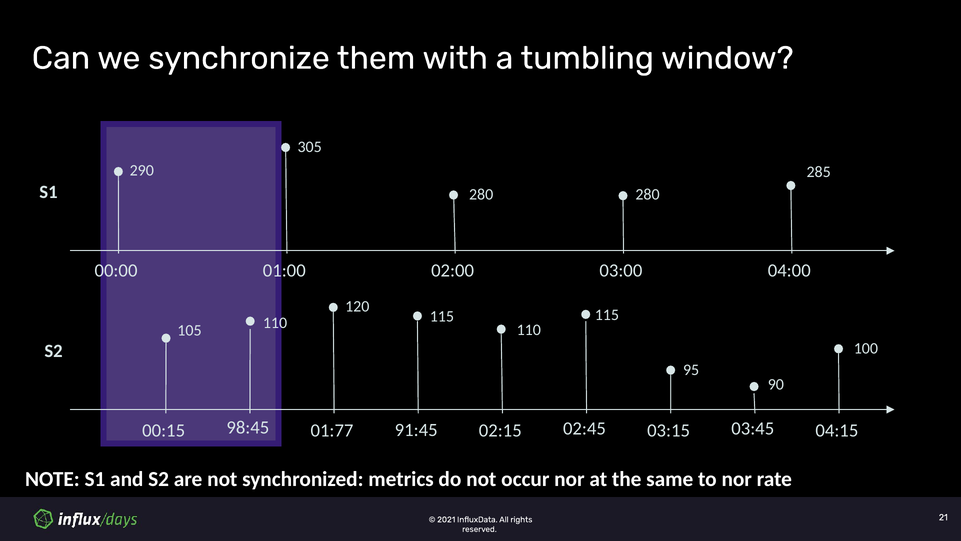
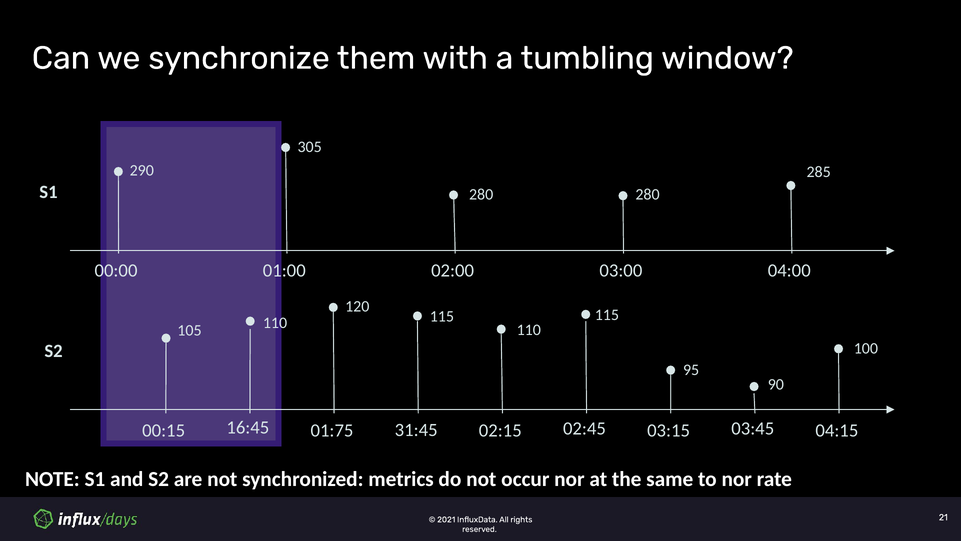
98:45: 98:45 -> 16:45 (248, 427)
91:45: 91:45 -> 31:45 (416, 430)
01:77: 01:77 -> 01:75 (332, 430)
